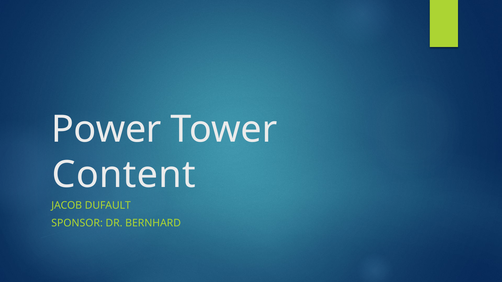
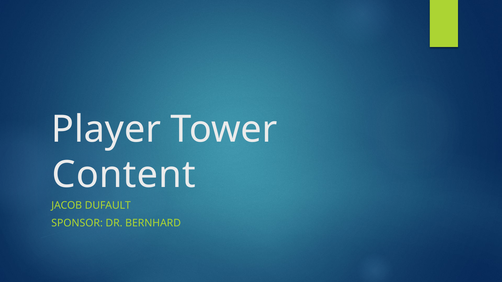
Power: Power -> Player (106, 130)
